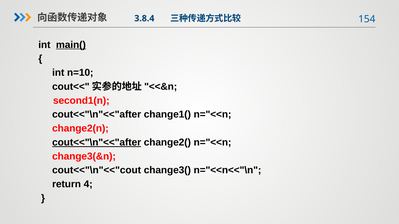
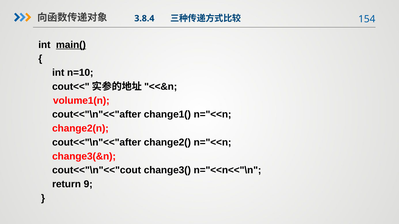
second1(n: second1(n -> volume1(n (81, 101)
cout<<"\n"<<"after underline: present -> none (97, 143)
4: 4 -> 9 (88, 185)
